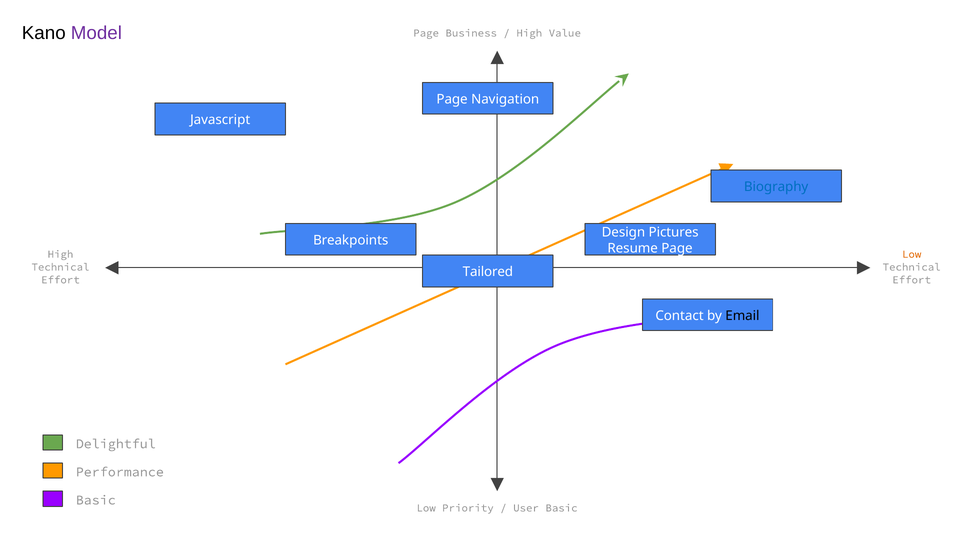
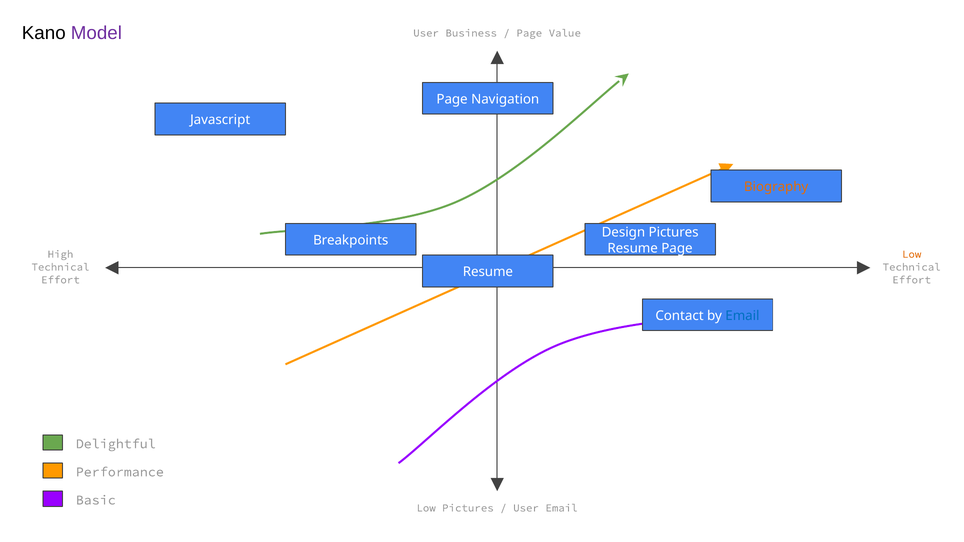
Page: Page -> User (426, 33)
High: High -> Page (529, 33)
Biography colour: blue -> orange (776, 187)
Tailored: Tailored -> Resume (488, 272)
Email colour: black -> blue (742, 316)
Low Priority: Priority -> Pictures (468, 508)
User Basic: Basic -> Email (562, 508)
